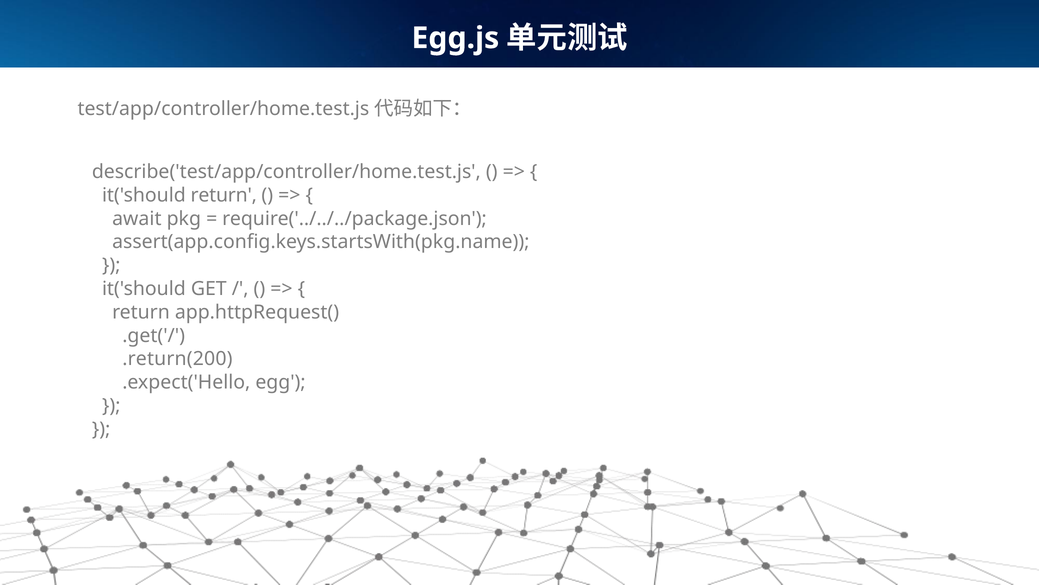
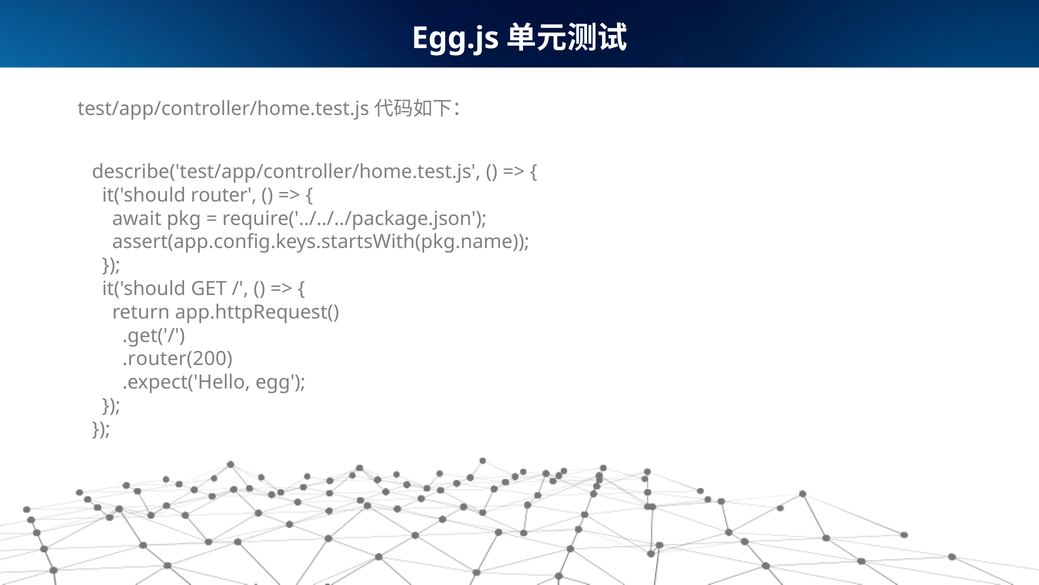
it('should return: return -> router (224, 195)
.return(200: .return(200 -> .router(200 (177, 359)
